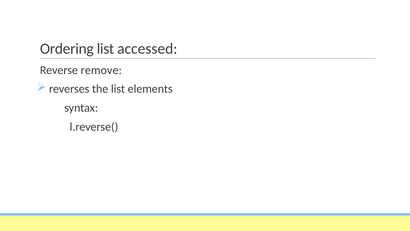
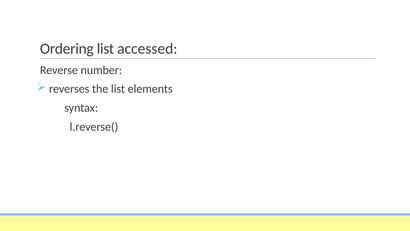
remove: remove -> number (101, 70)
